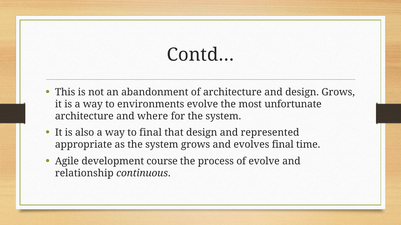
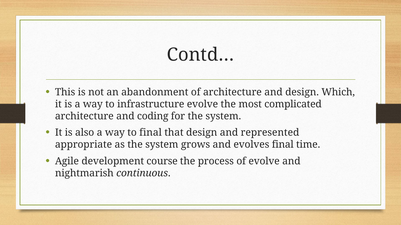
design Grows: Grows -> Which (338, 92)
environments: environments -> infrastructure (151, 104)
unfortunate: unfortunate -> complicated (293, 104)
where: where -> coding (153, 116)
relationship: relationship -> nightmarish (84, 174)
